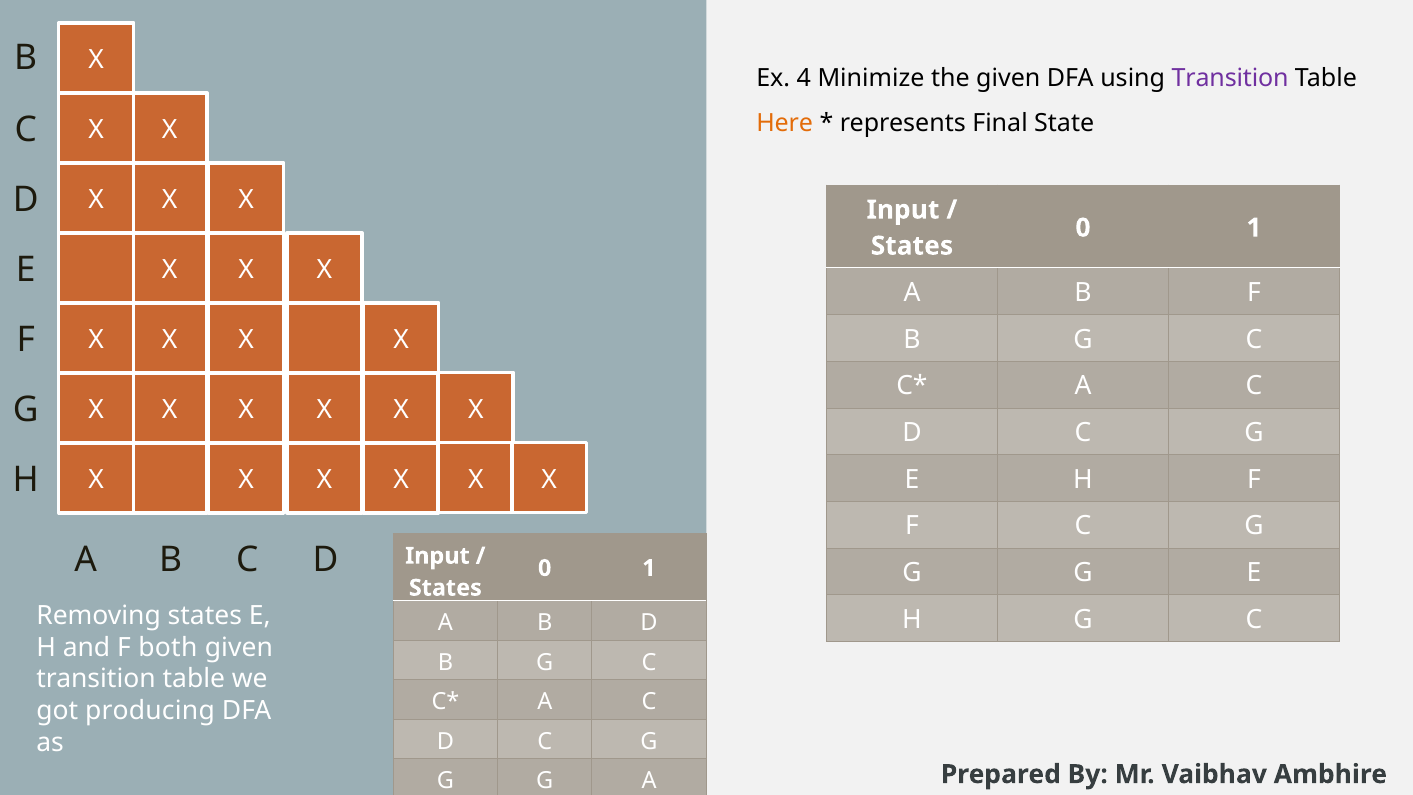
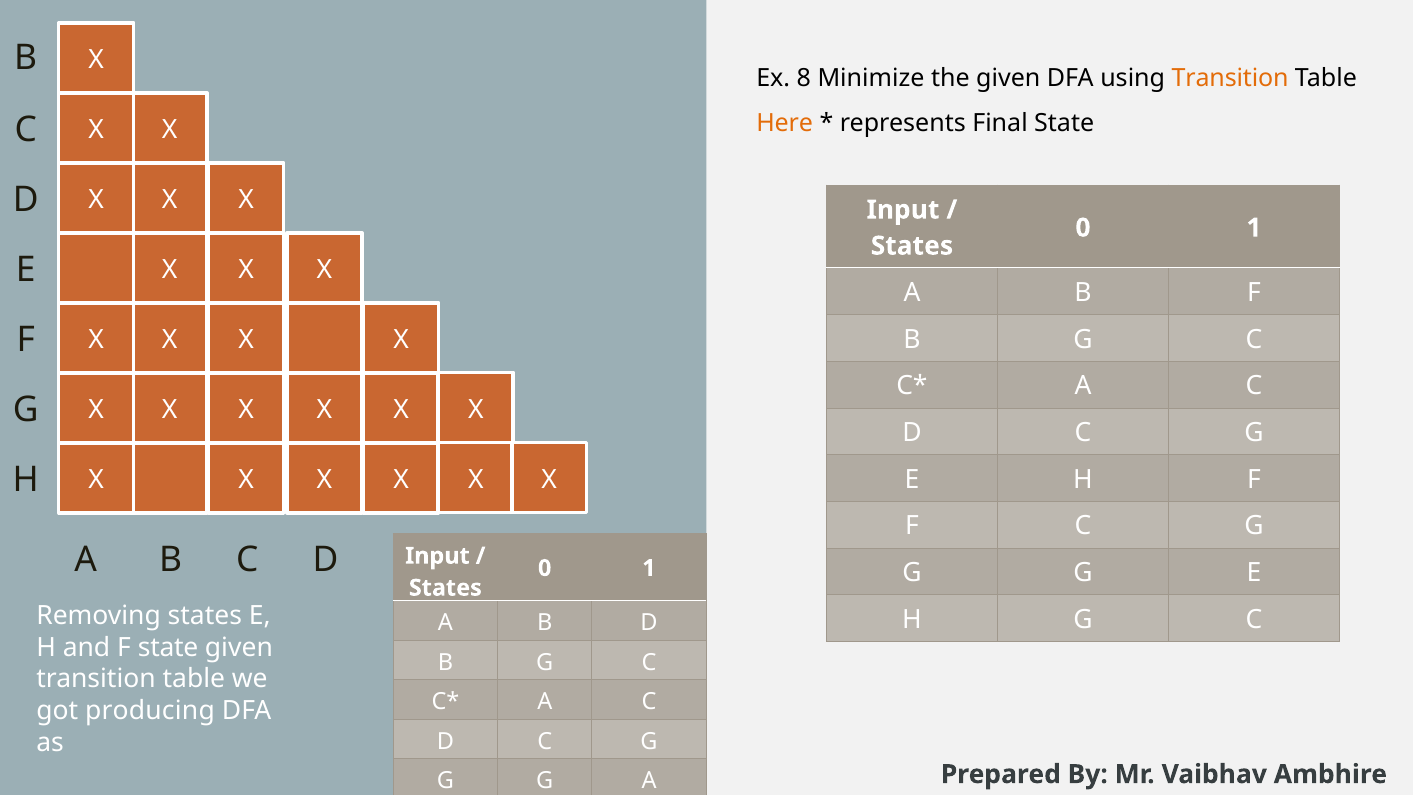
4: 4 -> 8 (804, 79)
Transition colour: purple -> orange (1230, 79)
F both: both -> state (168, 647)
